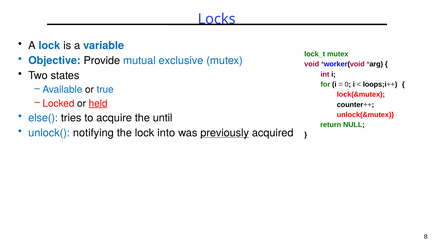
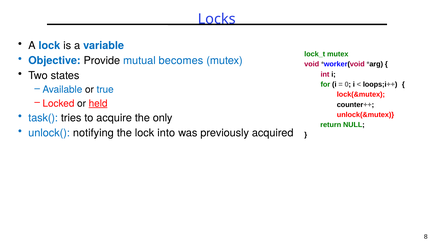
exclusive: exclusive -> becomes (181, 61)
else(: else( -> task( (43, 118)
until: until -> only (163, 118)
previously underline: present -> none (225, 133)
